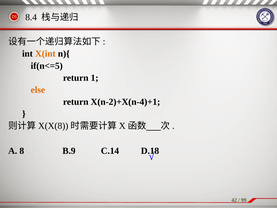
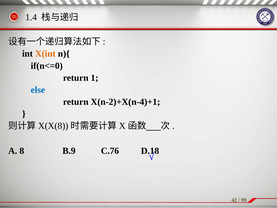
8.4: 8.4 -> 1.4 (31, 17)
if(n<=5: if(n<=5 -> if(n<=0 (47, 66)
else colour: orange -> blue (38, 90)
C.14: C.14 -> C.76 (110, 151)
